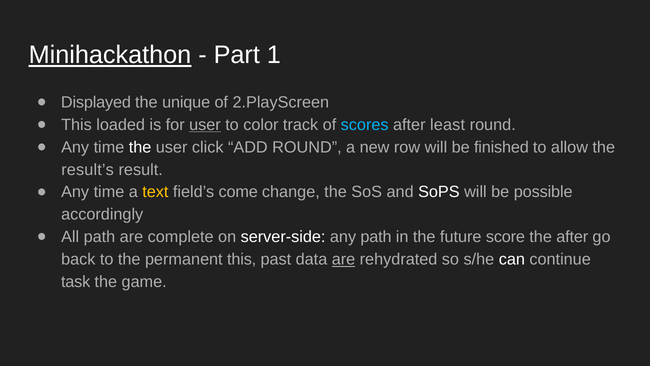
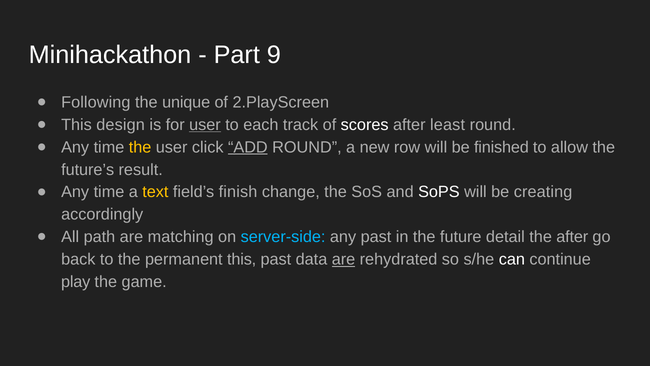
Minihackathon underline: present -> none (110, 55)
1: 1 -> 9 (274, 55)
Displayed: Displayed -> Following (96, 102)
loaded: loaded -> design (121, 125)
color: color -> each (261, 125)
scores colour: light blue -> white (365, 125)
the colour: white -> yellow (140, 147)
ADD underline: none -> present (248, 147)
result’s: result’s -> future’s (88, 169)
come: come -> finish (238, 192)
possible: possible -> creating (543, 192)
complete: complete -> matching (181, 237)
server-side colour: white -> light blue (283, 237)
any path: path -> past (376, 237)
score: score -> detail (505, 237)
task: task -> play (76, 282)
